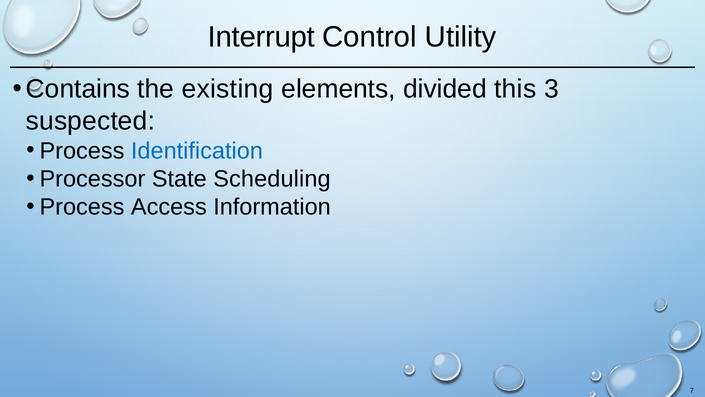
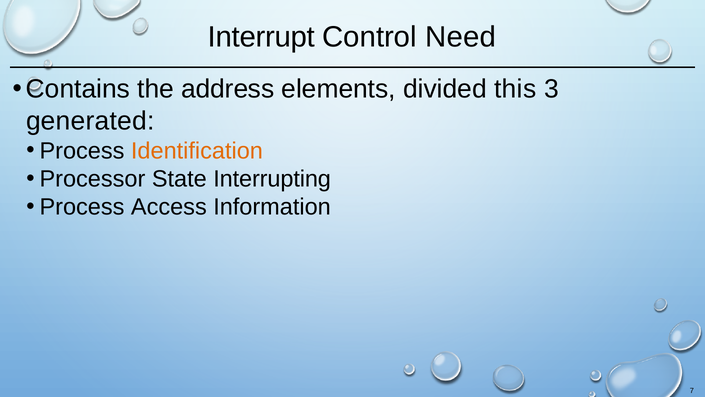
Utility: Utility -> Need (461, 37)
existing: existing -> address (228, 89)
suspected: suspected -> generated (90, 121)
Identification colour: blue -> orange (197, 151)
Scheduling: Scheduling -> Interrupting (272, 179)
